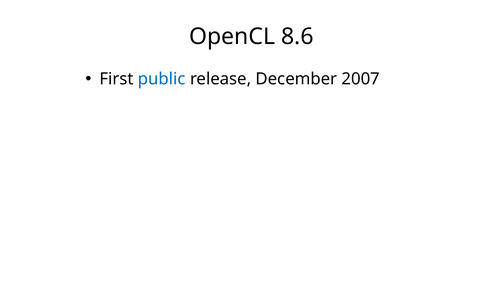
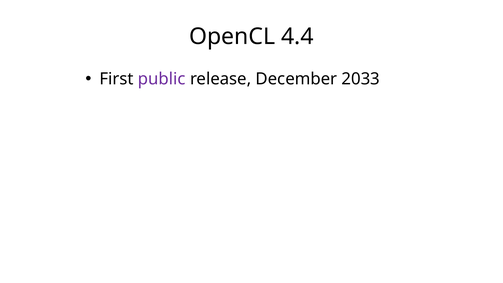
8.6: 8.6 -> 4.4 (297, 37)
public colour: blue -> purple (162, 79)
2007: 2007 -> 2033 (361, 79)
